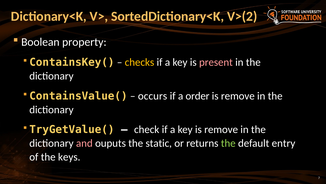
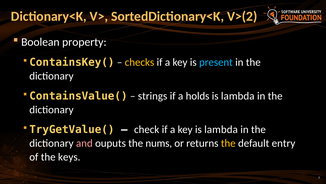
present colour: pink -> light blue (216, 62)
occurs: occurs -> strings (153, 96)
order: order -> holds (198, 96)
remove: remove -> lambda (238, 96)
key is remove: remove -> lambda (221, 129)
static: static -> nums (159, 143)
the colour: light green -> yellow (228, 143)
